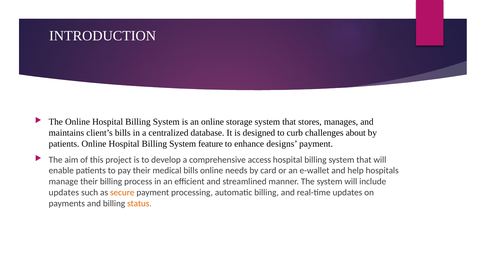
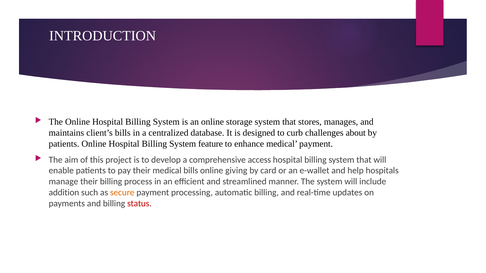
enhance designs: designs -> medical (282, 144)
needs: needs -> giving (236, 171)
updates: updates -> addition (64, 193)
status colour: orange -> red (139, 204)
